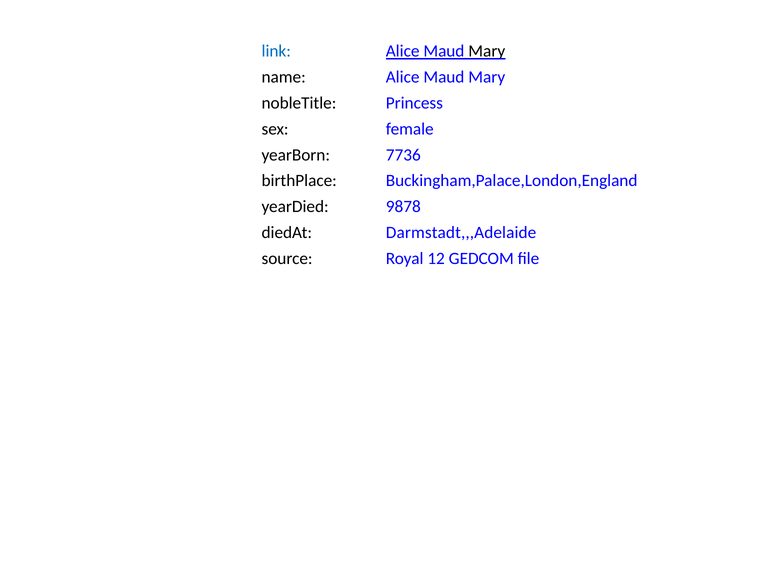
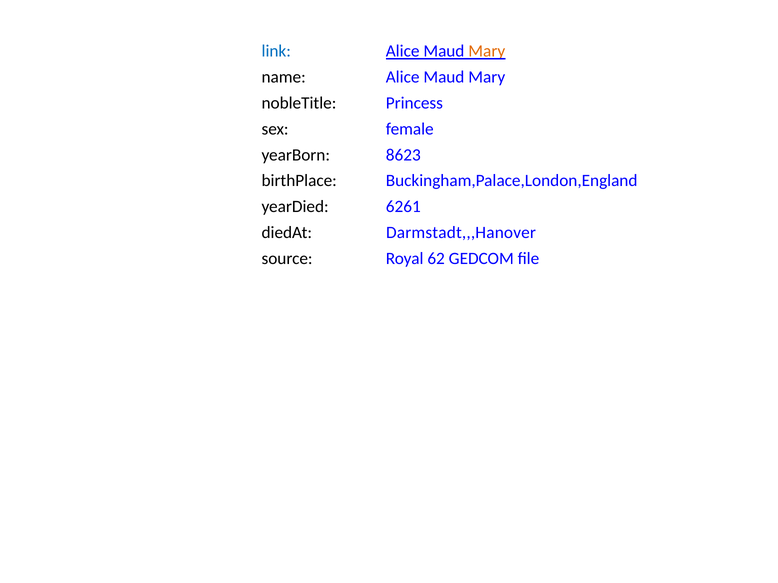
Mary colour: black -> orange (487, 51)
7736: 7736 -> 8623 (403, 155)
9878: 9878 -> 6261 (403, 207)
Darmstadt,,,Adelaide: Darmstadt,,,Adelaide -> Darmstadt,,,Hanover (461, 233)
12: 12 -> 62 (436, 259)
